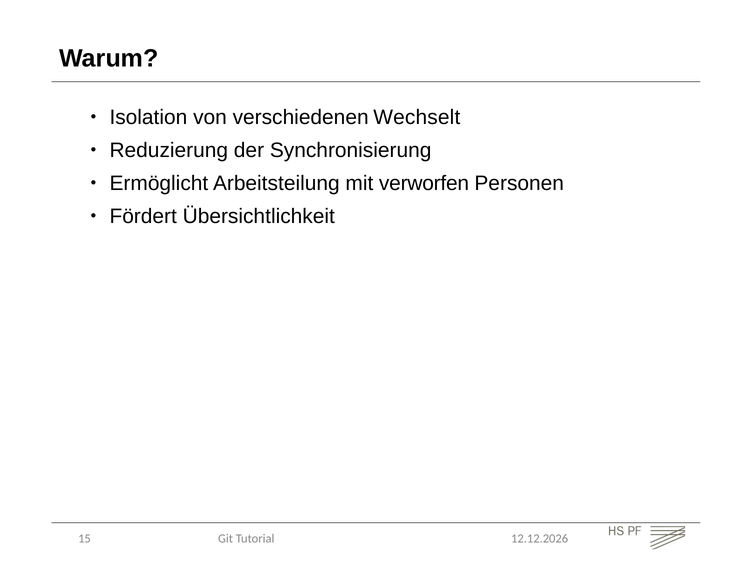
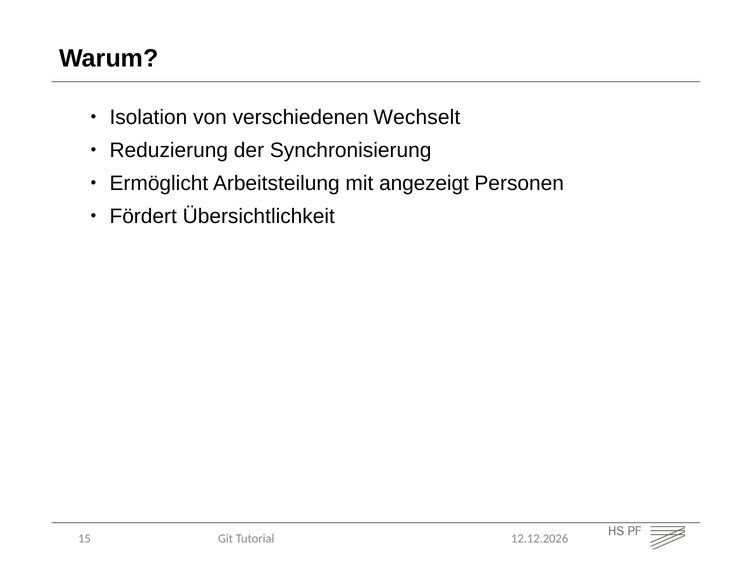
verworfen: verworfen -> angezeigt (424, 183)
